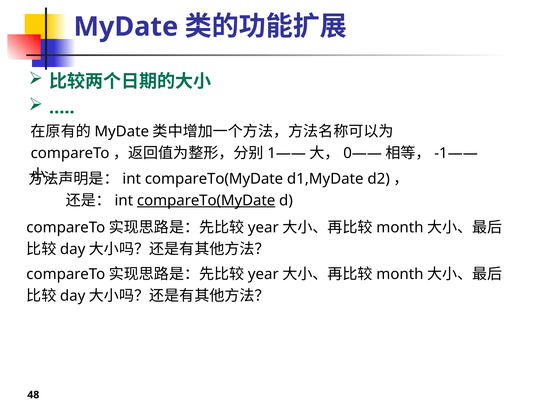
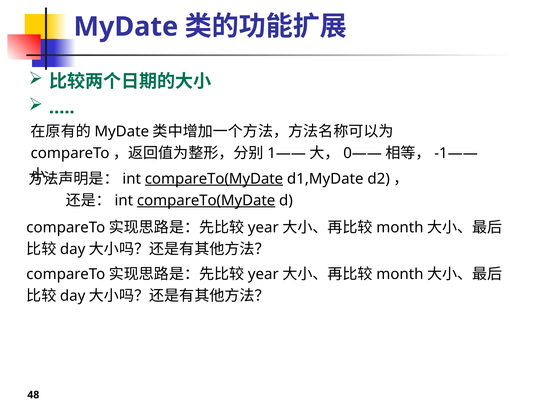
compareTo(MyDate underline: none -> present (214, 179)
